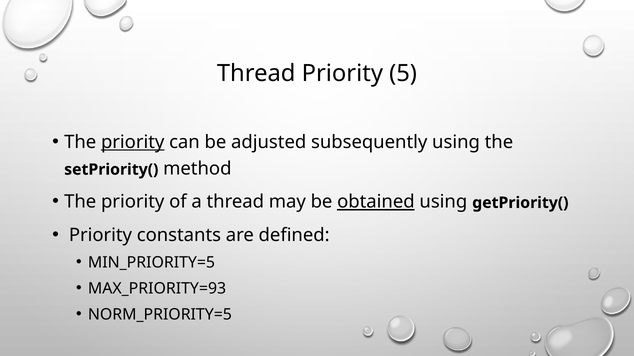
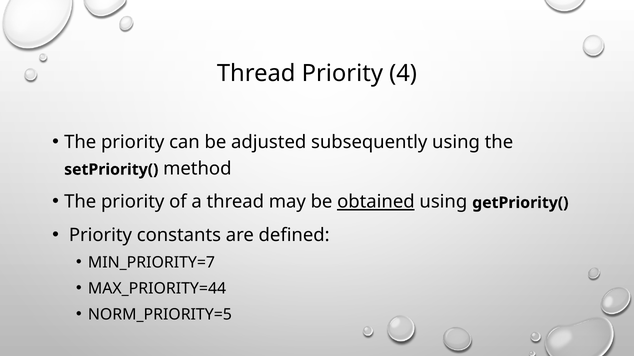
5: 5 -> 4 (403, 73)
priority underline: present -> none (133, 142)
MIN_PRIORITY=5: MIN_PRIORITY=5 -> MIN_PRIORITY=7 (151, 263)
MAX_PRIORITY=93: MAX_PRIORITY=93 -> MAX_PRIORITY=44 (157, 289)
